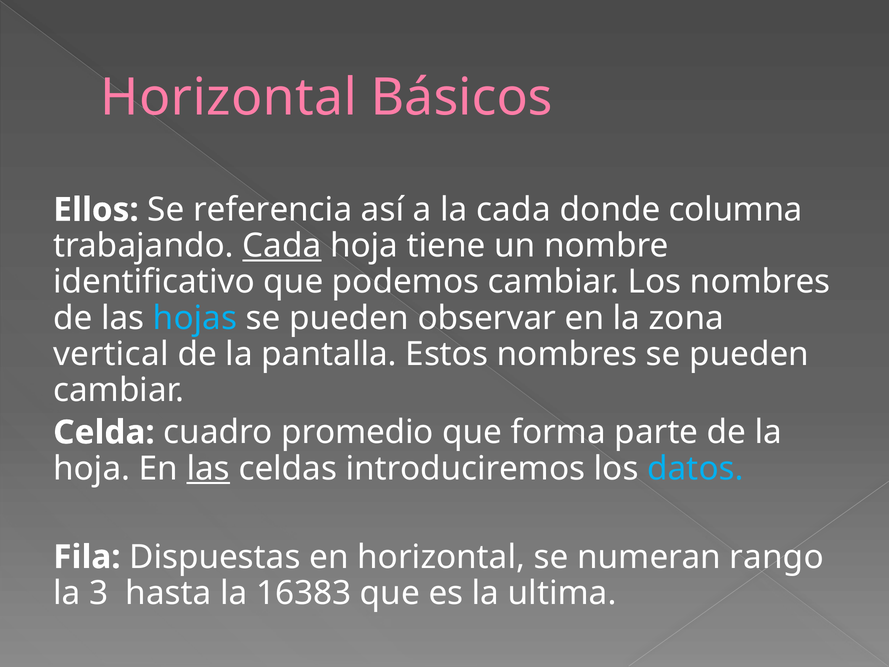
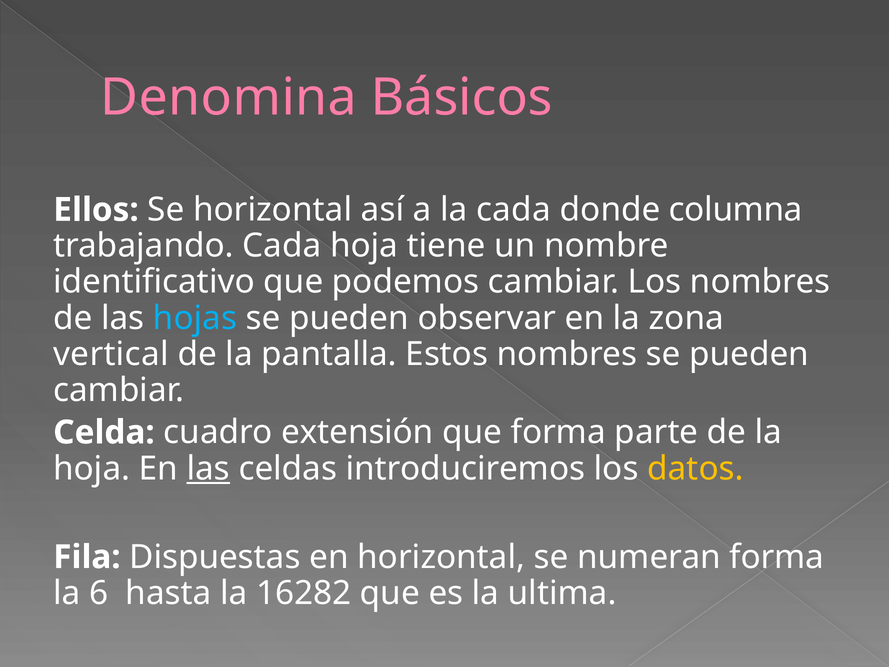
Horizontal: Horizontal -> Denomina (229, 98)
Se referencia: referencia -> horizontal (273, 210)
Cada underline: present -> none (282, 246)
promedio: promedio -> extensión (357, 432)
datos colour: light blue -> yellow (695, 468)
numeran rango: rango -> forma (777, 557)
3: 3 -> 6 (99, 593)
16383: 16383 -> 16282 (304, 593)
